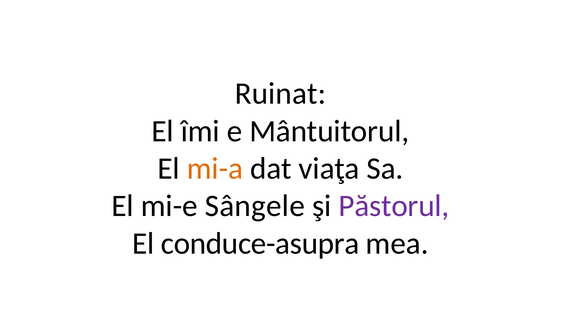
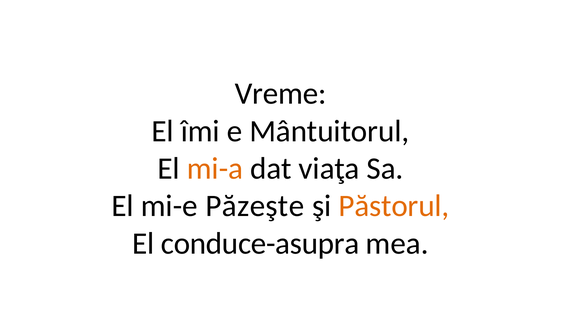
Ruinat: Ruinat -> Vreme (281, 94)
Sângele: Sângele -> Păzeşte (255, 206)
Păstorul colour: purple -> orange (394, 206)
